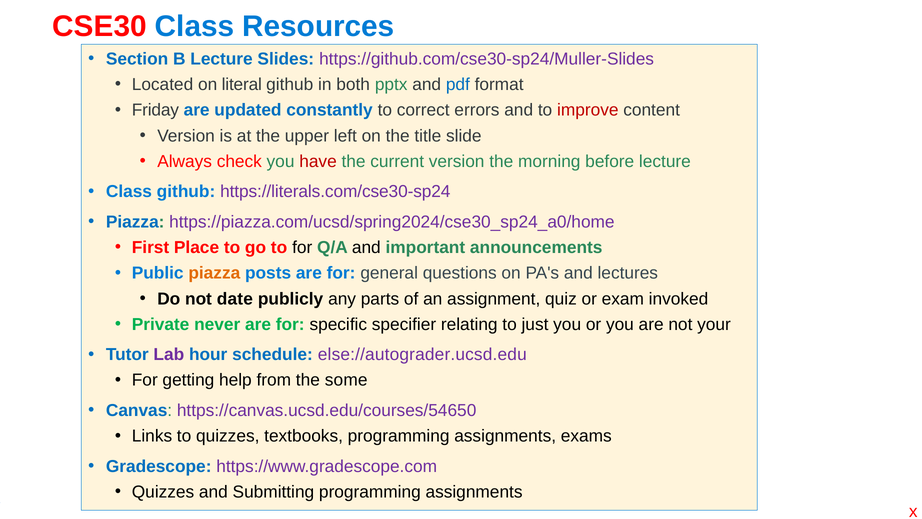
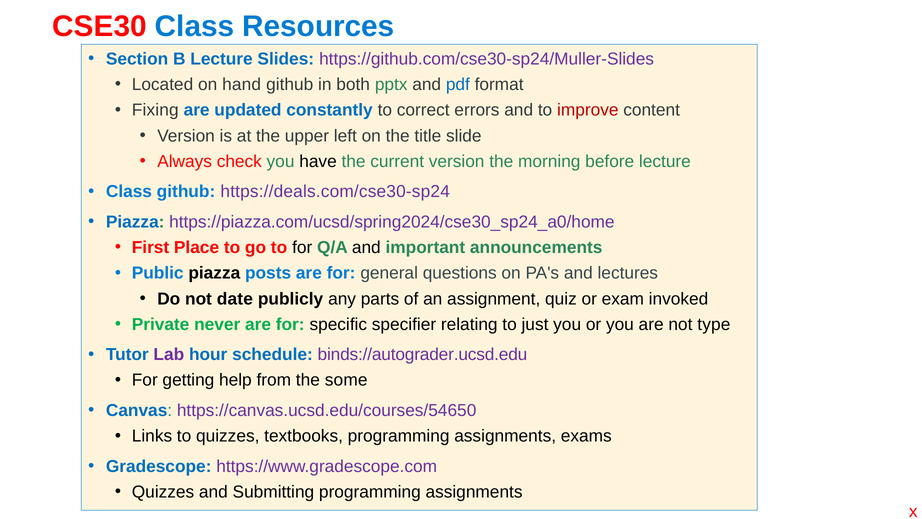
literal: literal -> hand (242, 85)
Friday: Friday -> Fixing (155, 110)
have colour: red -> black (318, 161)
https://literals.com/cse30-sp24: https://literals.com/cse30-sp24 -> https://deals.com/cse30-sp24 (335, 192)
piazza colour: orange -> black (214, 273)
your: your -> type (714, 324)
else://autograder.ucsd.edu: else://autograder.ucsd.edu -> binds://autograder.ucsd.edu (422, 354)
